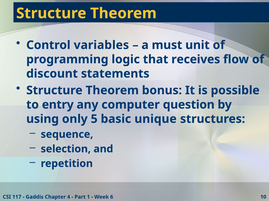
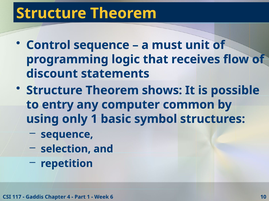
Control variables: variables -> sequence (101, 45)
bonus: bonus -> shows (162, 91)
question: question -> common (189, 105)
only 5: 5 -> 1 (94, 119)
unique: unique -> symbol (156, 119)
